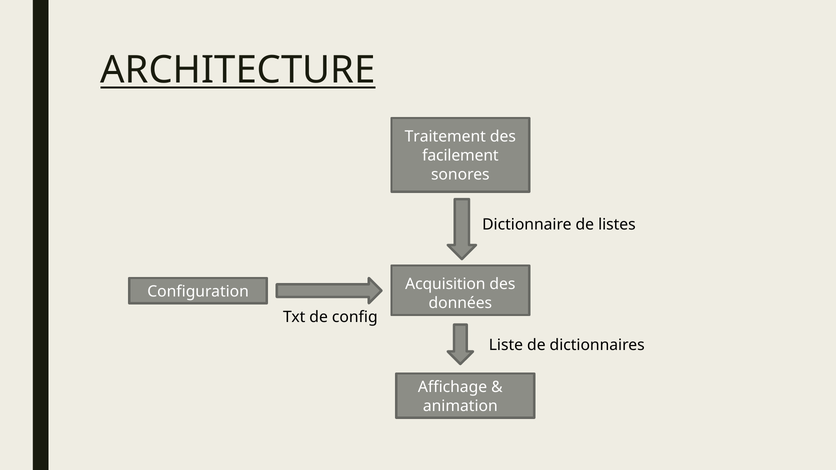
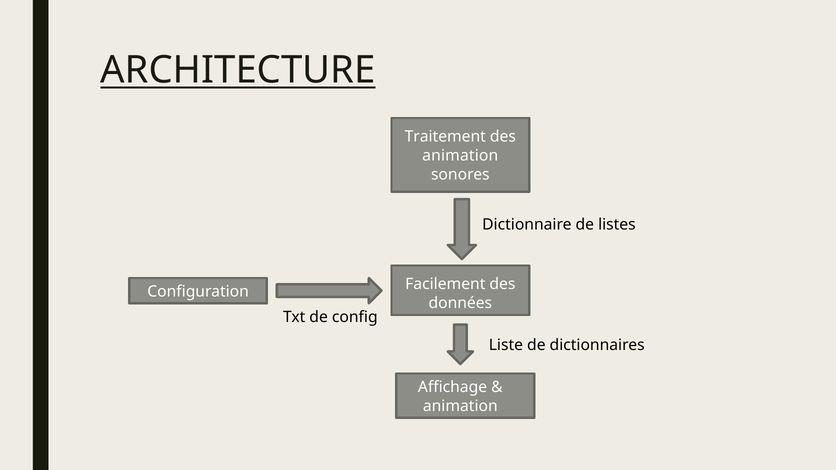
facilement: facilement -> animation (460, 156)
Acquisition: Acquisition -> Facilement (445, 284)
